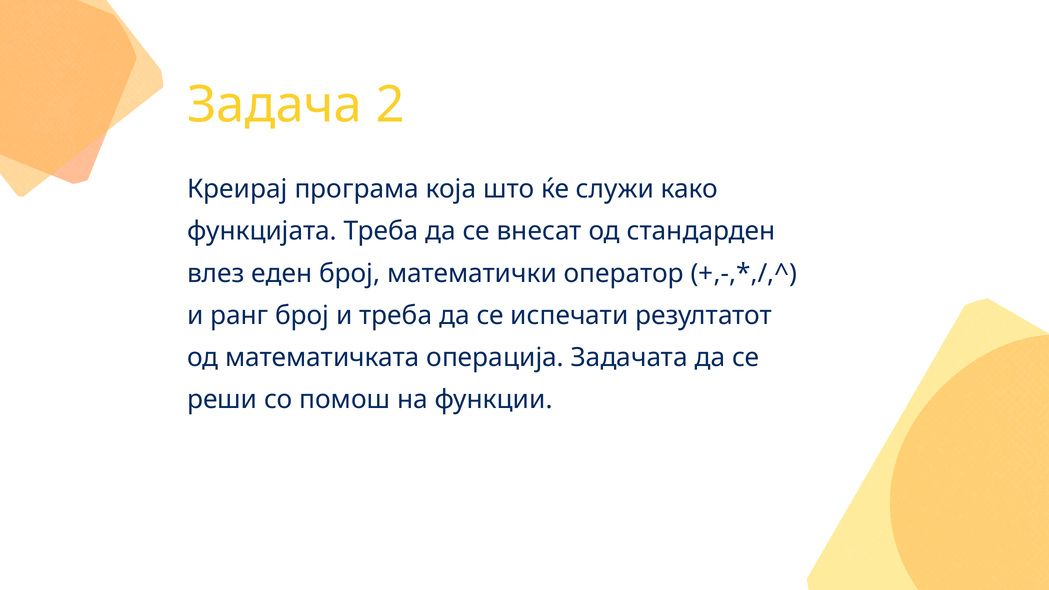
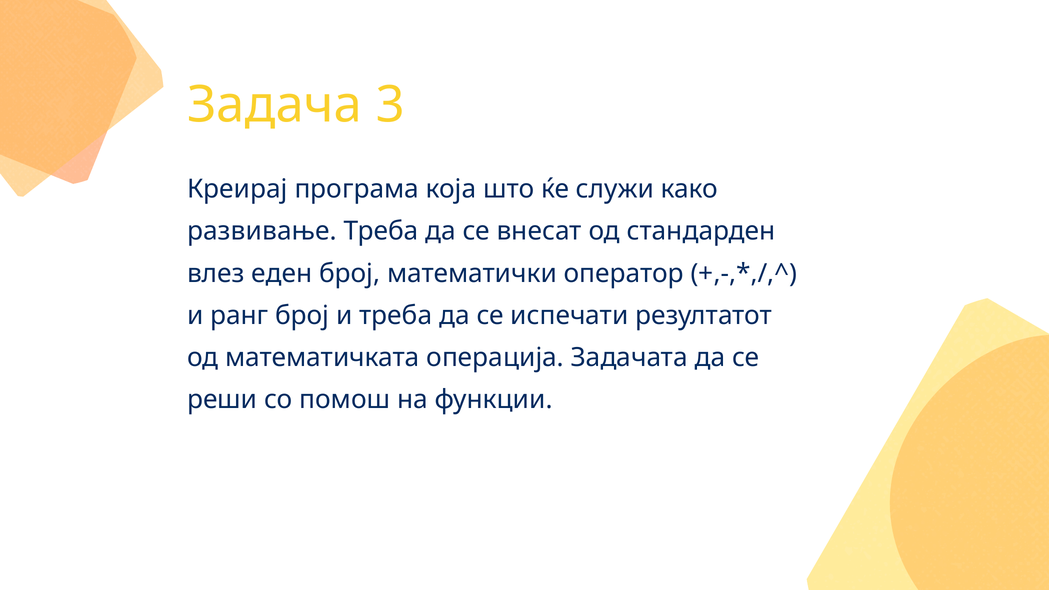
2: 2 -> 3 (390, 105)
функцијата: функцијата -> развивање (262, 231)
